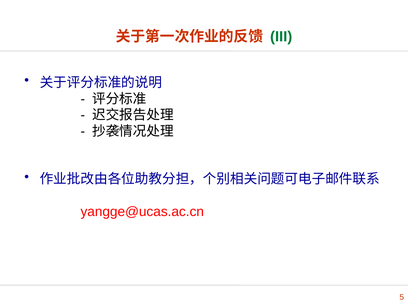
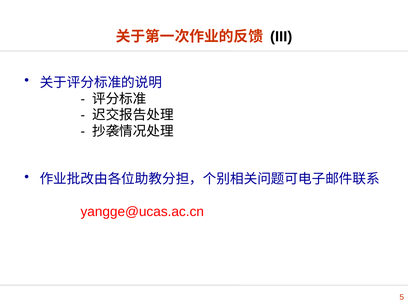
III colour: green -> black (281, 37)
